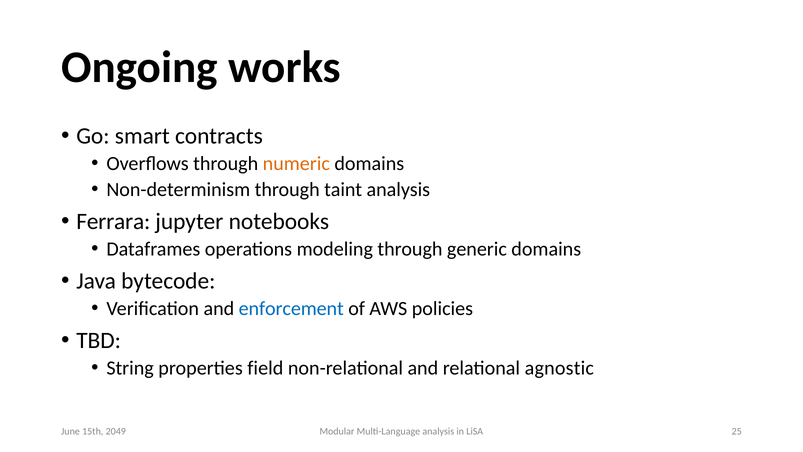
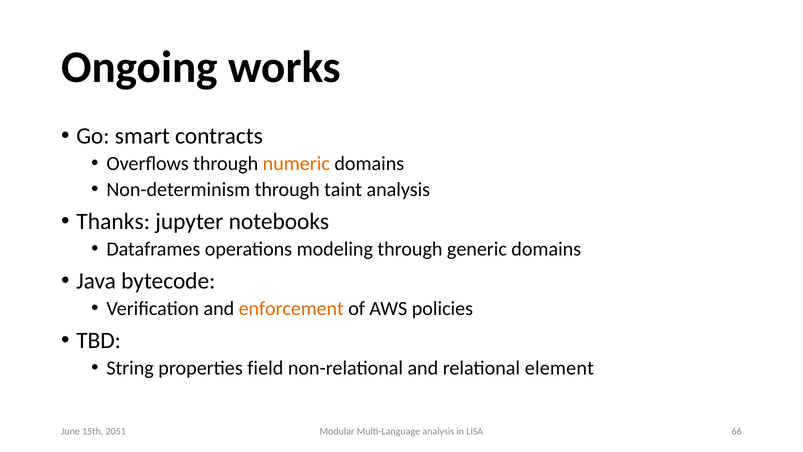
Ferrara: Ferrara -> Thanks (113, 221)
enforcement colour: blue -> orange (291, 308)
agnostic: agnostic -> element (559, 368)
25: 25 -> 66 (737, 431)
2049: 2049 -> 2051 (116, 431)
